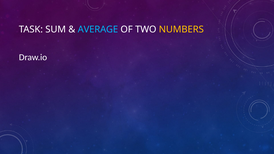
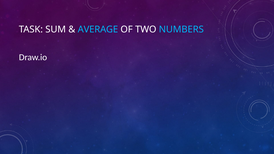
NUMBERS colour: yellow -> light blue (181, 29)
